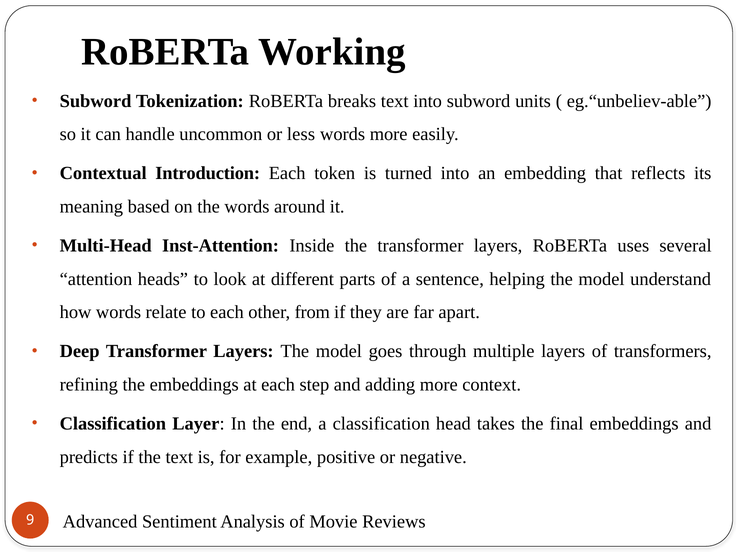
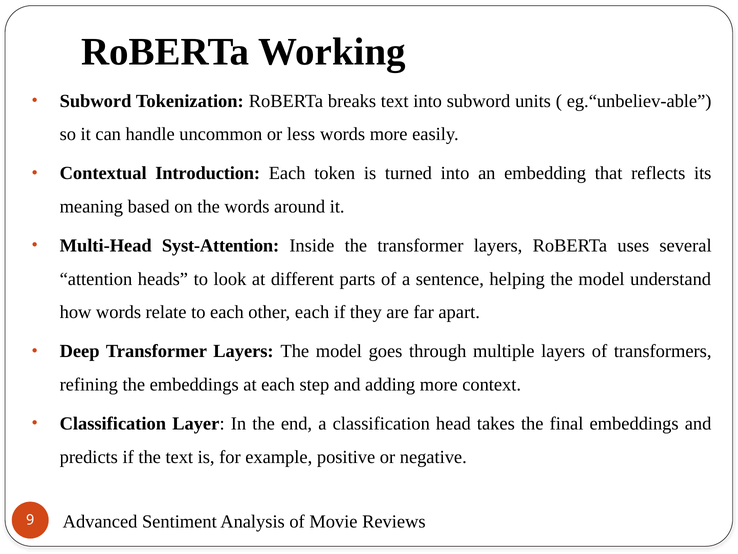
Inst-Attention: Inst-Attention -> Syst-Attention (221, 246)
other from: from -> each (312, 312)
